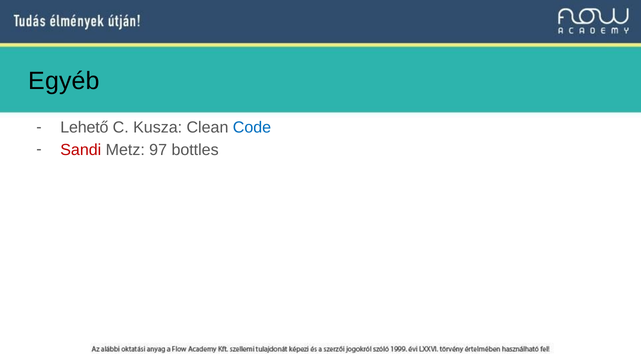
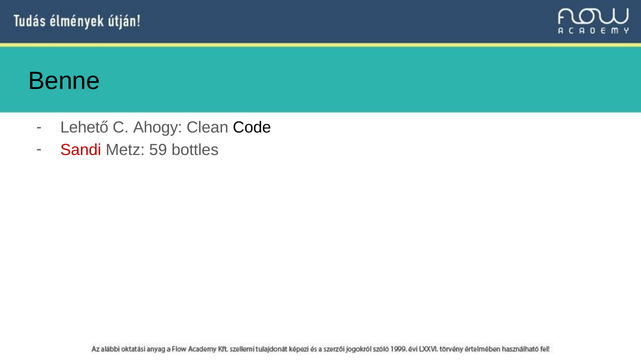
Egyéb: Egyéb -> Benne (64, 81)
Kusza: Kusza -> Ahogy (158, 128)
Code colour: blue -> black (252, 128)
97: 97 -> 59 (158, 150)
